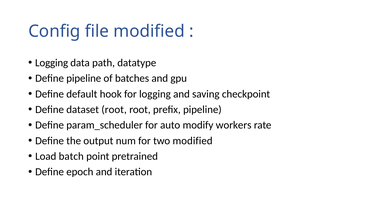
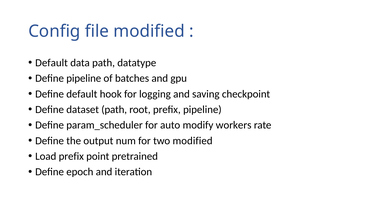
Logging: Logging -> Default (52, 63)
dataset root: root -> path (114, 109)
Load batch: batch -> prefix (71, 156)
